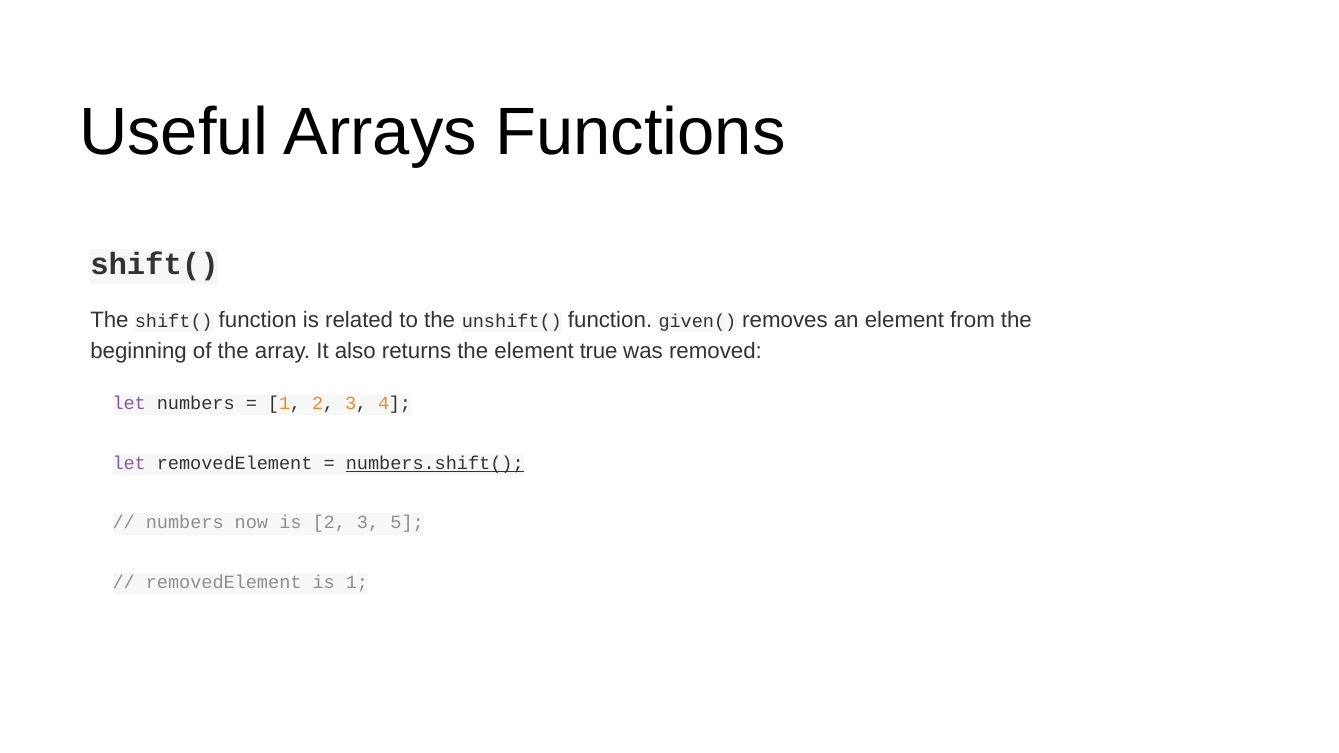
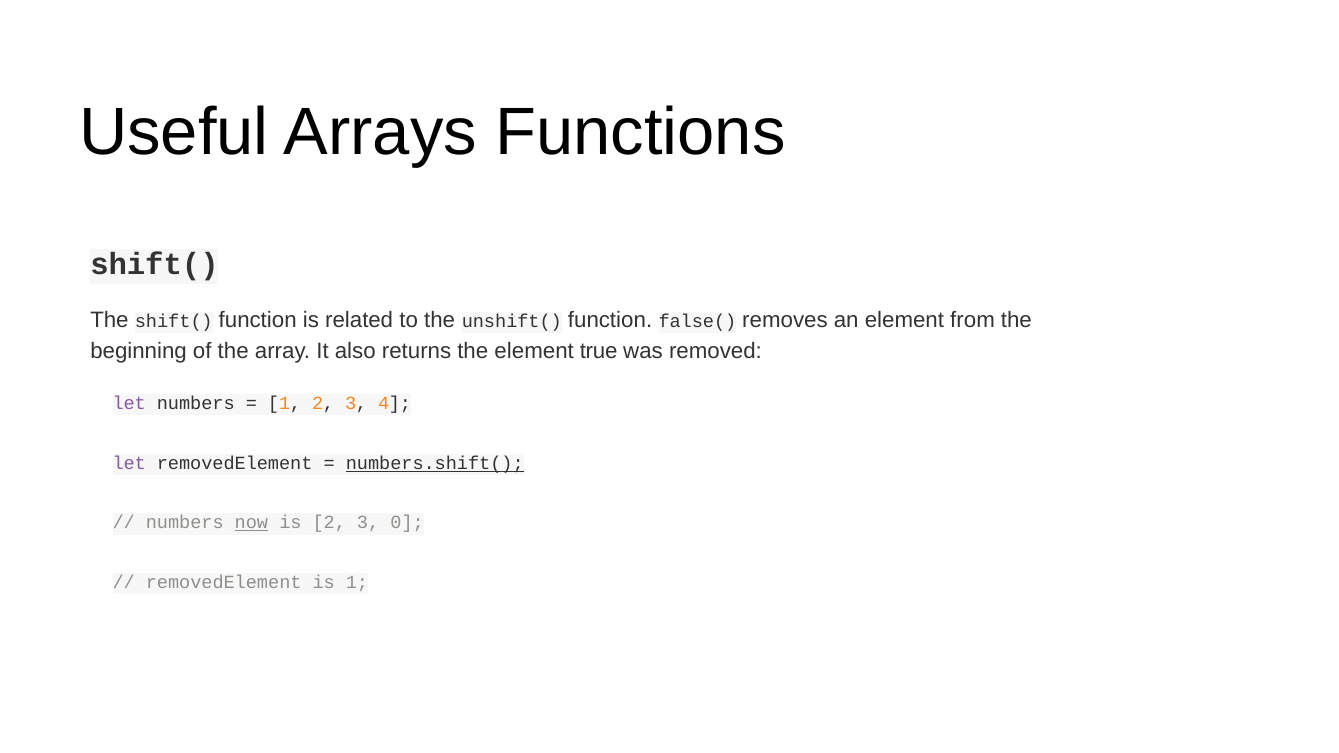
given(: given( -> false( (697, 322)
now underline: none -> present (251, 523)
5: 5 -> 0 (407, 523)
